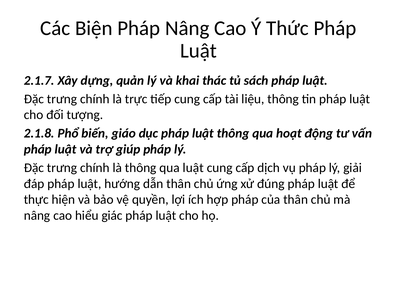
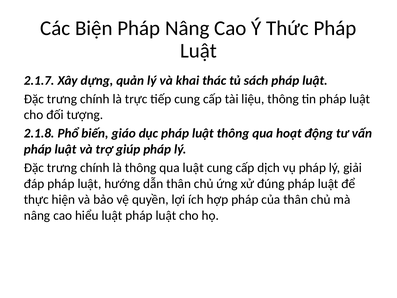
hiểu giác: giác -> luật (112, 215)
